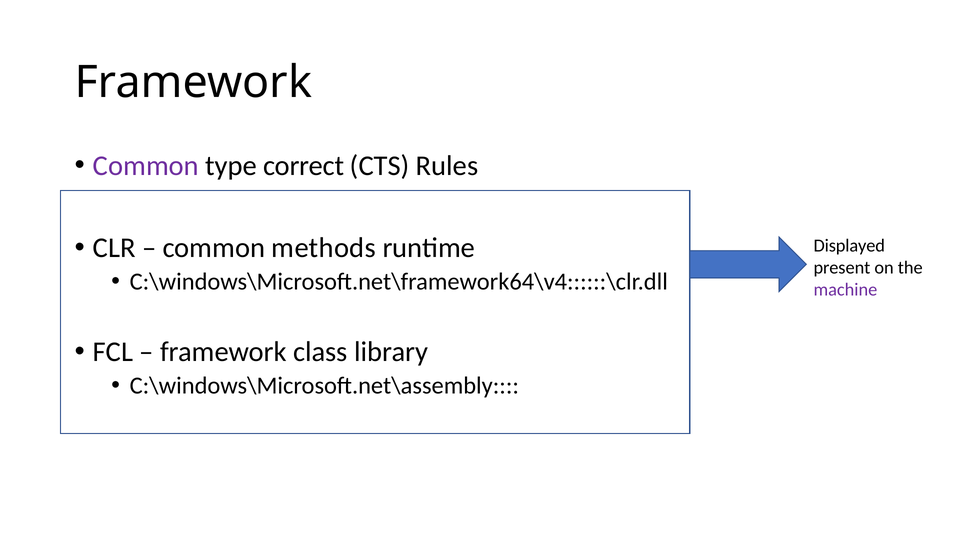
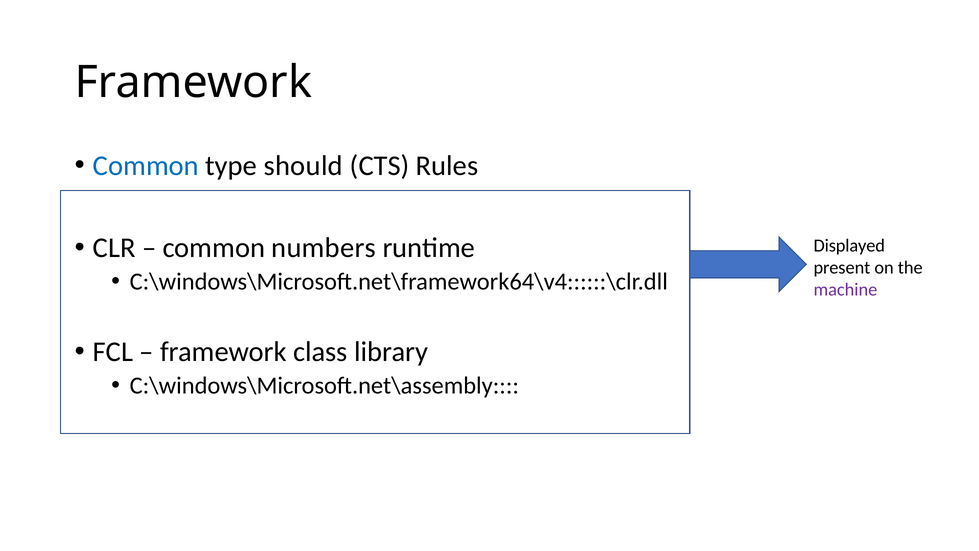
Common colour: purple -> blue (146, 166)
correct: correct -> should (303, 166)
methods: methods -> numbers (324, 248)
